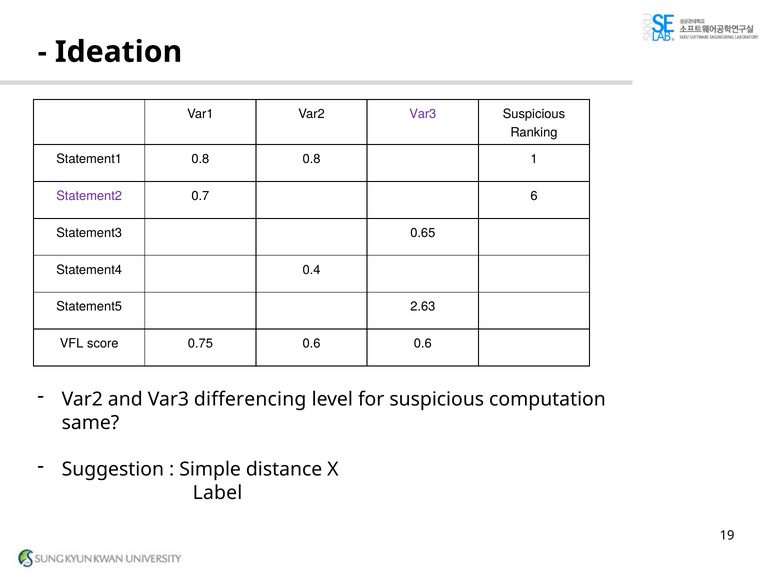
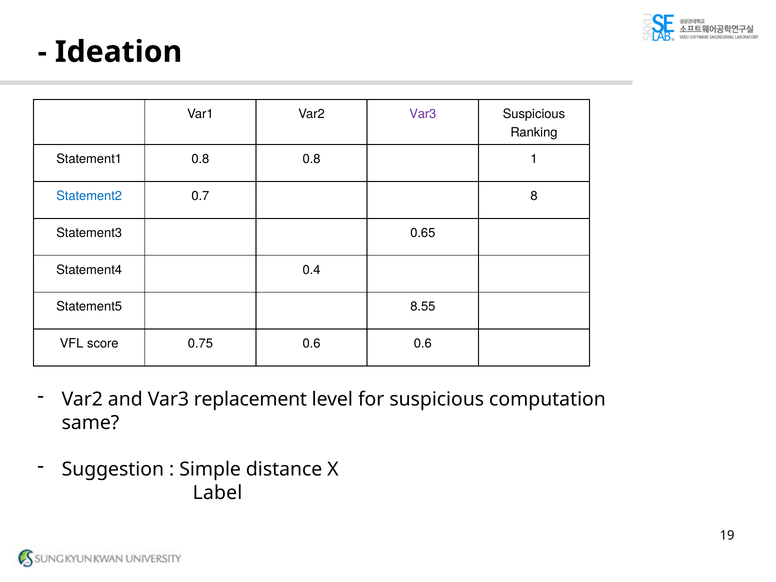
Statement2 colour: purple -> blue (89, 196)
6: 6 -> 8 (534, 196)
2.63: 2.63 -> 8.55 (423, 307)
differencing: differencing -> replacement (250, 400)
